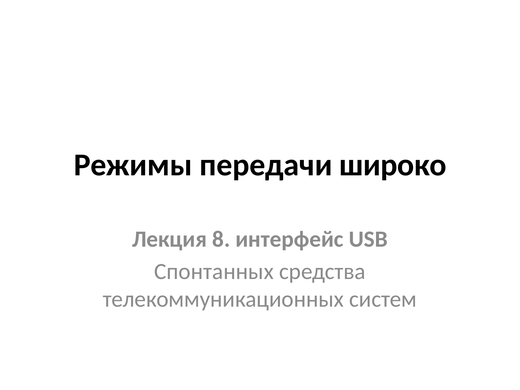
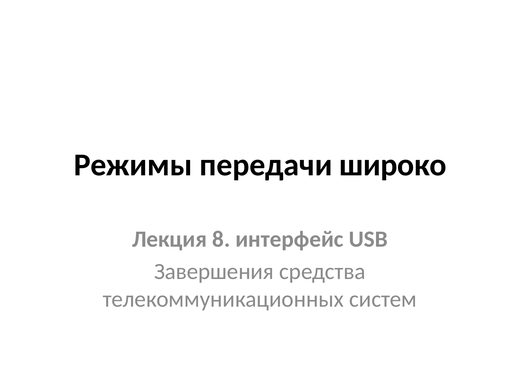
Спонтанных: Спонтанных -> Завершения (214, 271)
